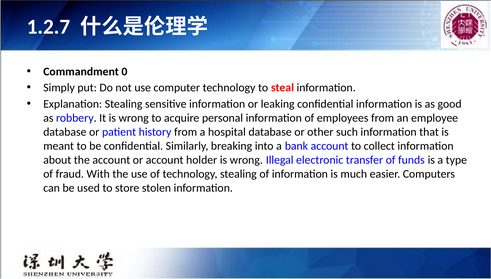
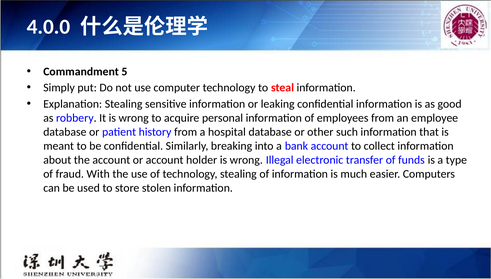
1.2.7: 1.2.7 -> 4.0.0 (49, 27)
0: 0 -> 5 (124, 72)
